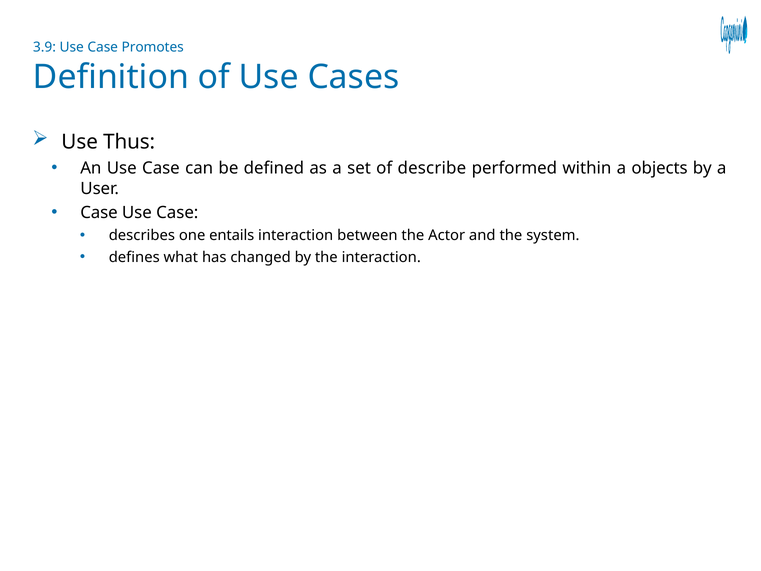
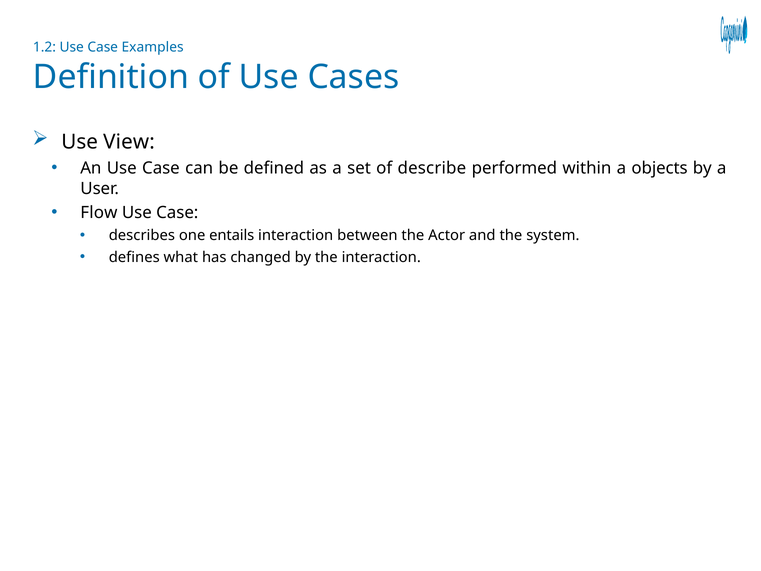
3.9: 3.9 -> 1.2 (44, 47)
Promotes: Promotes -> Examples (153, 47)
Thus: Thus -> View (129, 142)
Case: Case -> Flow (99, 213)
